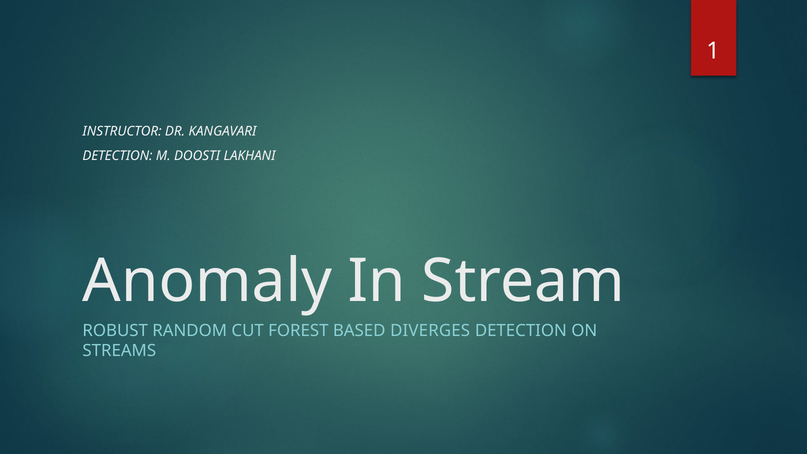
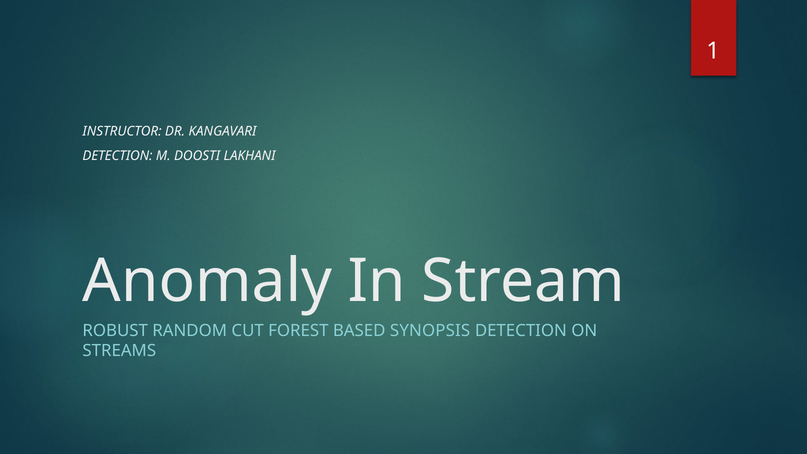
DIVERGES: DIVERGES -> SYNOPSIS (430, 331)
